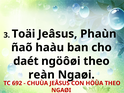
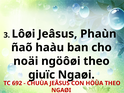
Toäi: Toäi -> Lôøi (23, 34)
daét: daét -> noäi (26, 61)
reàn: reàn -> giuïc (42, 75)
